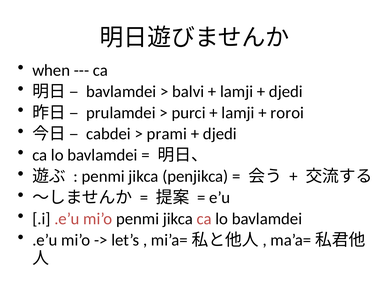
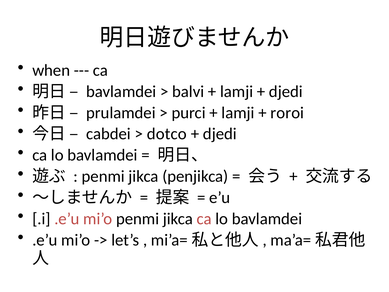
prami: prami -> dotco (167, 134)
